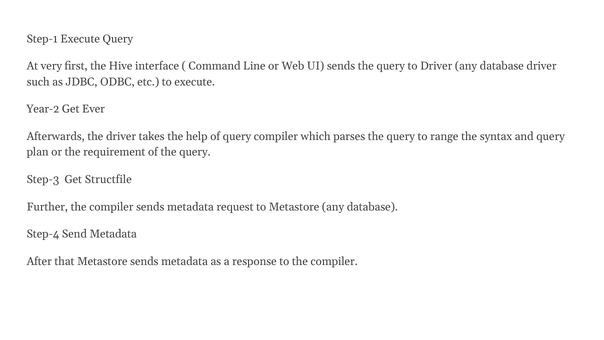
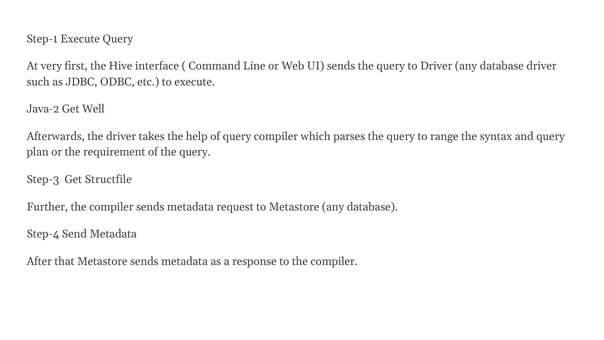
Year-2: Year-2 -> Java-2 (43, 109)
Ever: Ever -> Well (93, 109)
